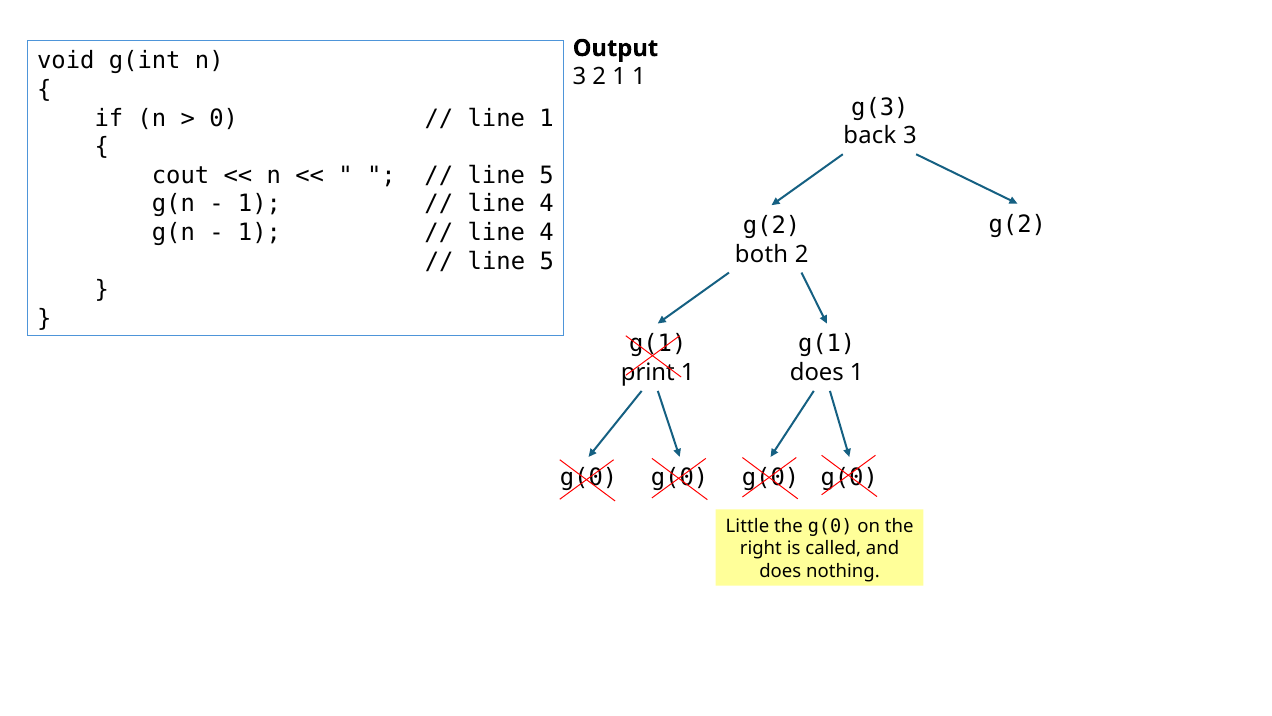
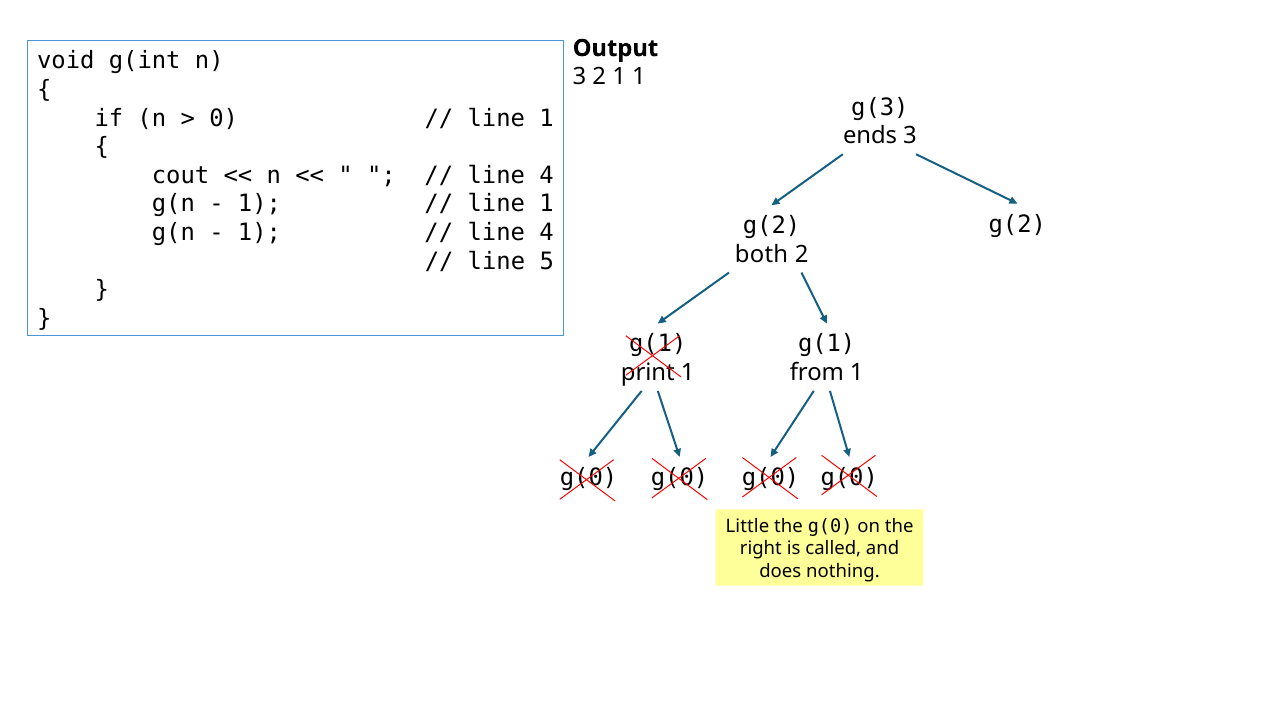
back: back -> ends (870, 136)
5: 5 -> 4 (547, 175)
4: 4 -> 1 (547, 204)
does: does -> from (817, 372)
